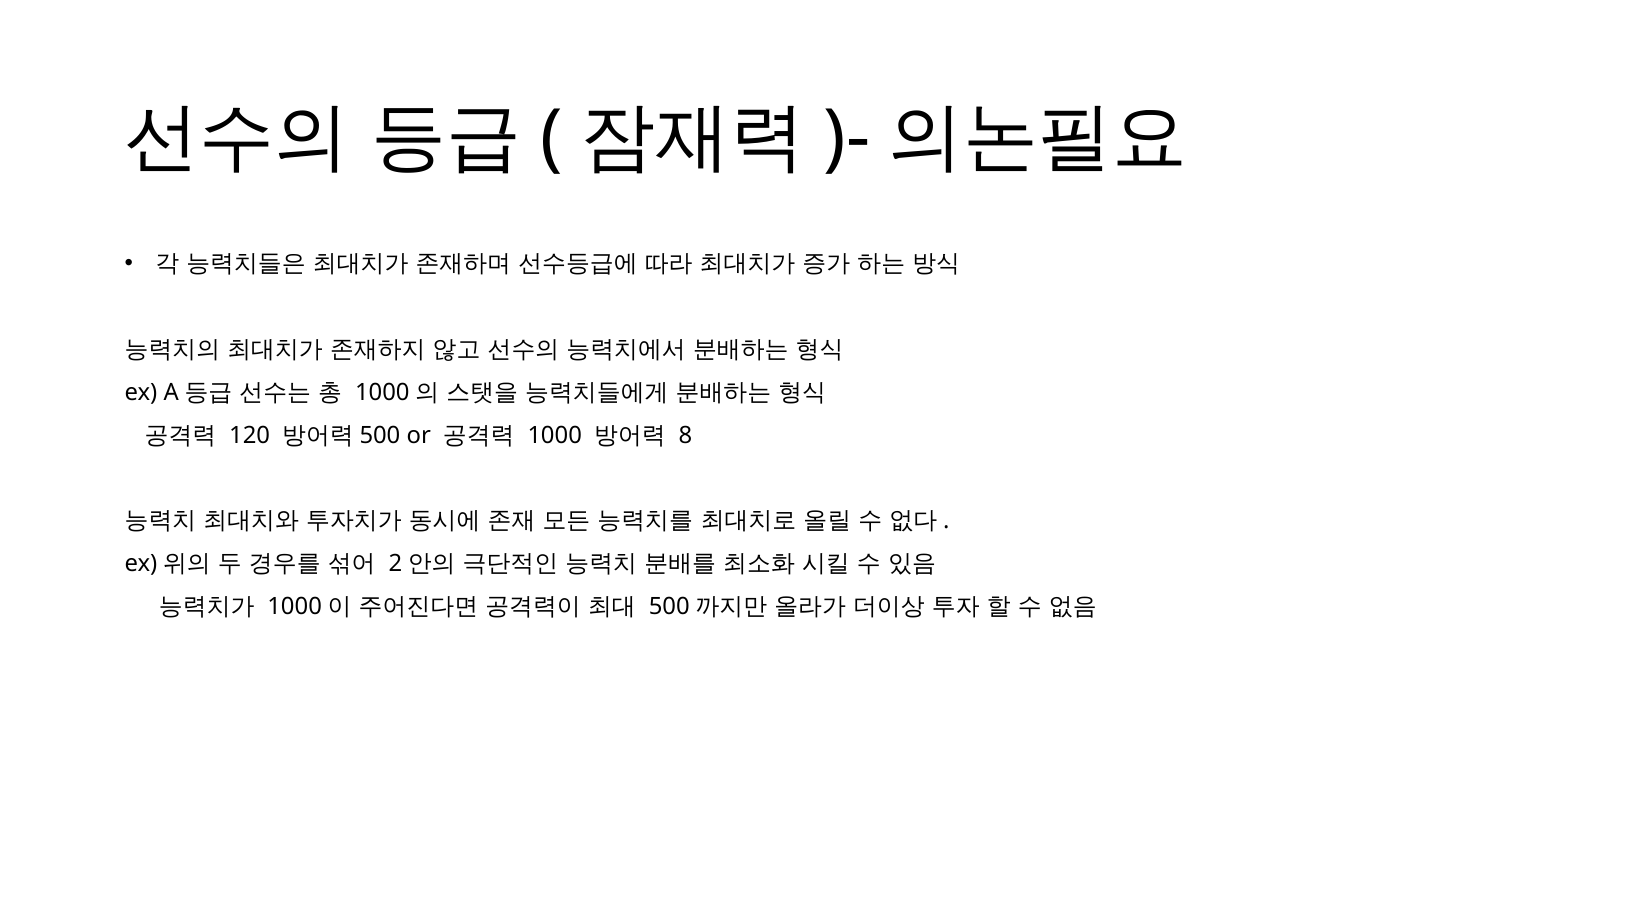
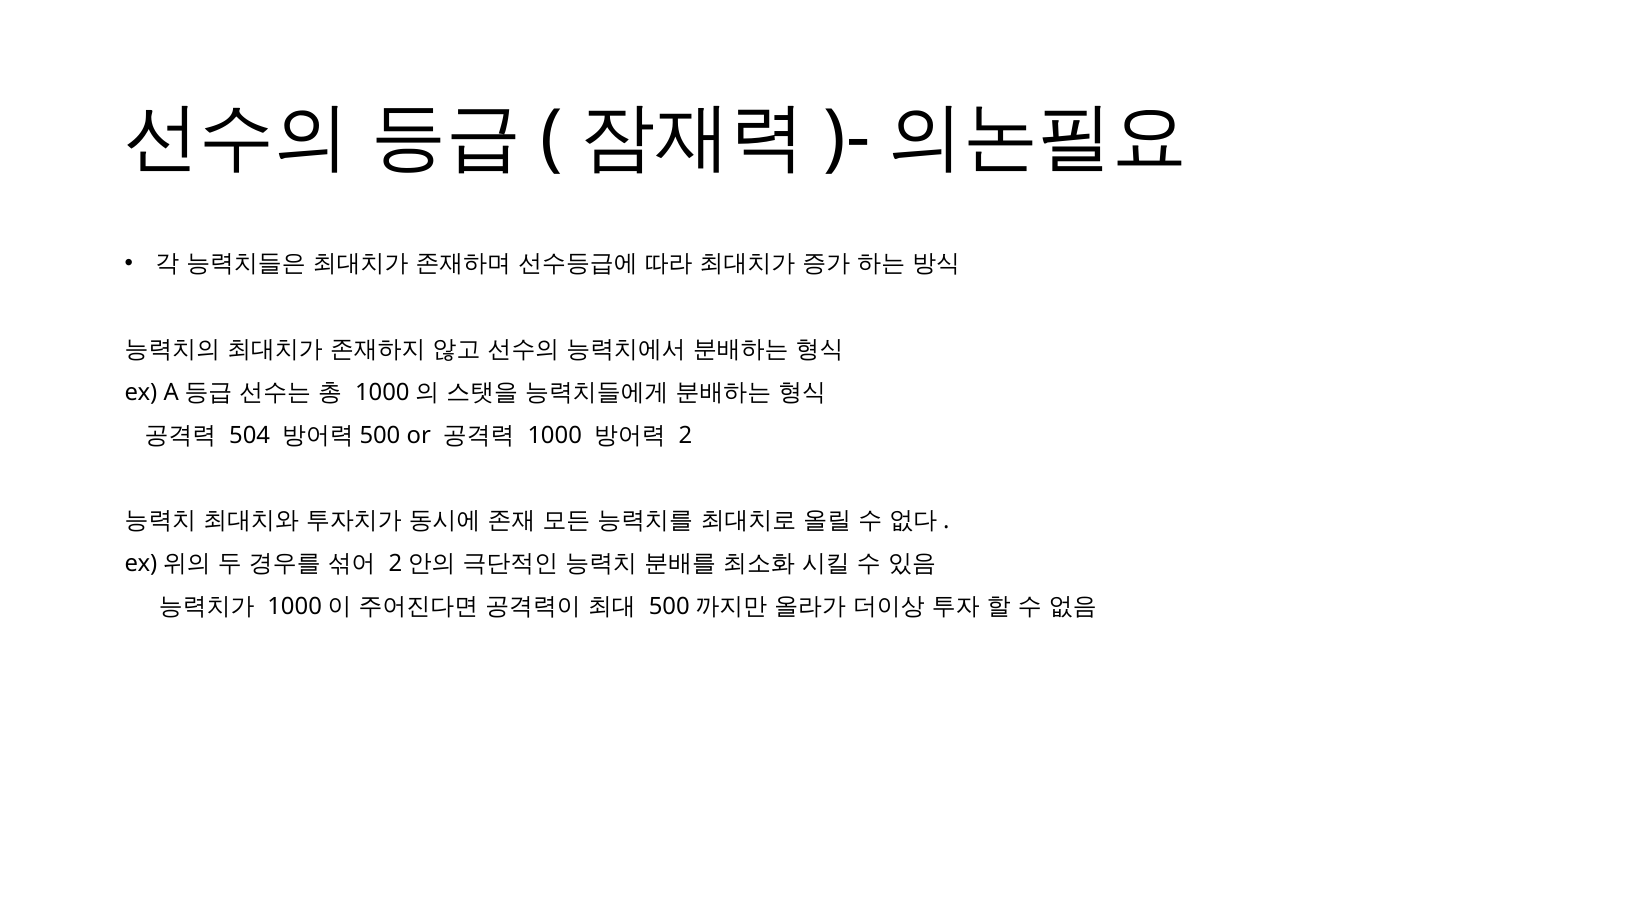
120: 120 -> 504 (250, 435)
8: 8 -> 2 (686, 435)
